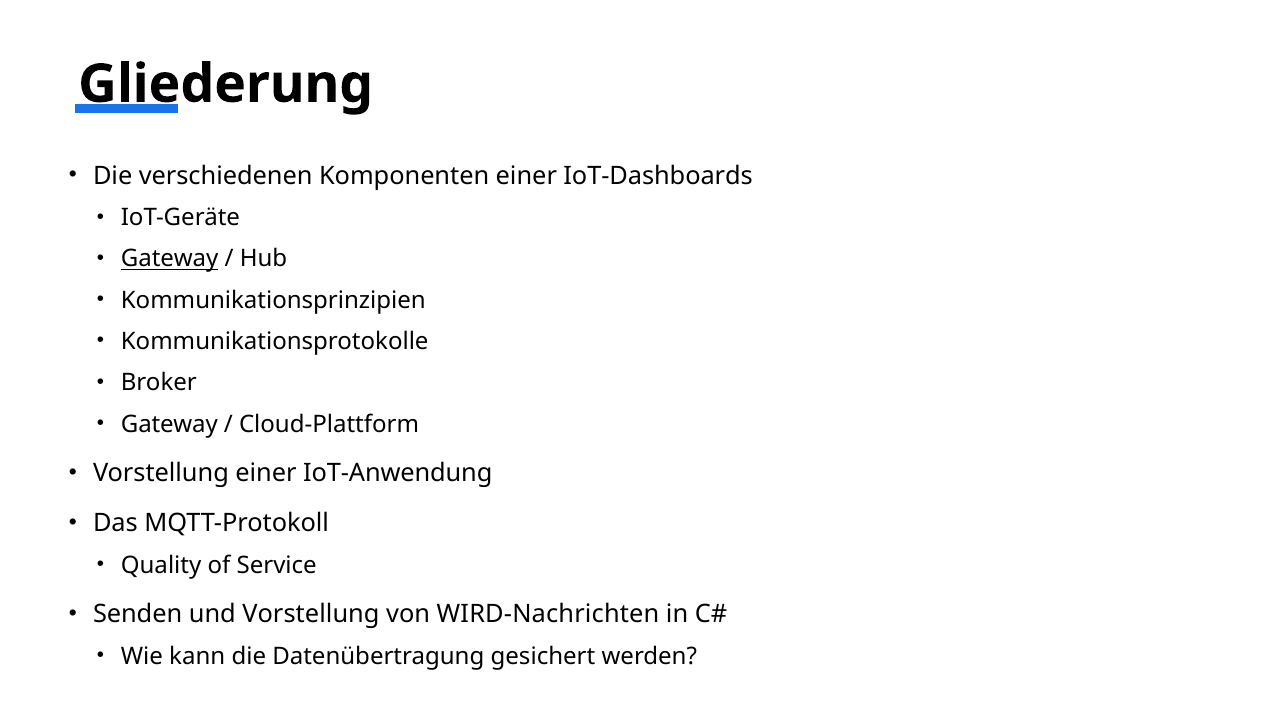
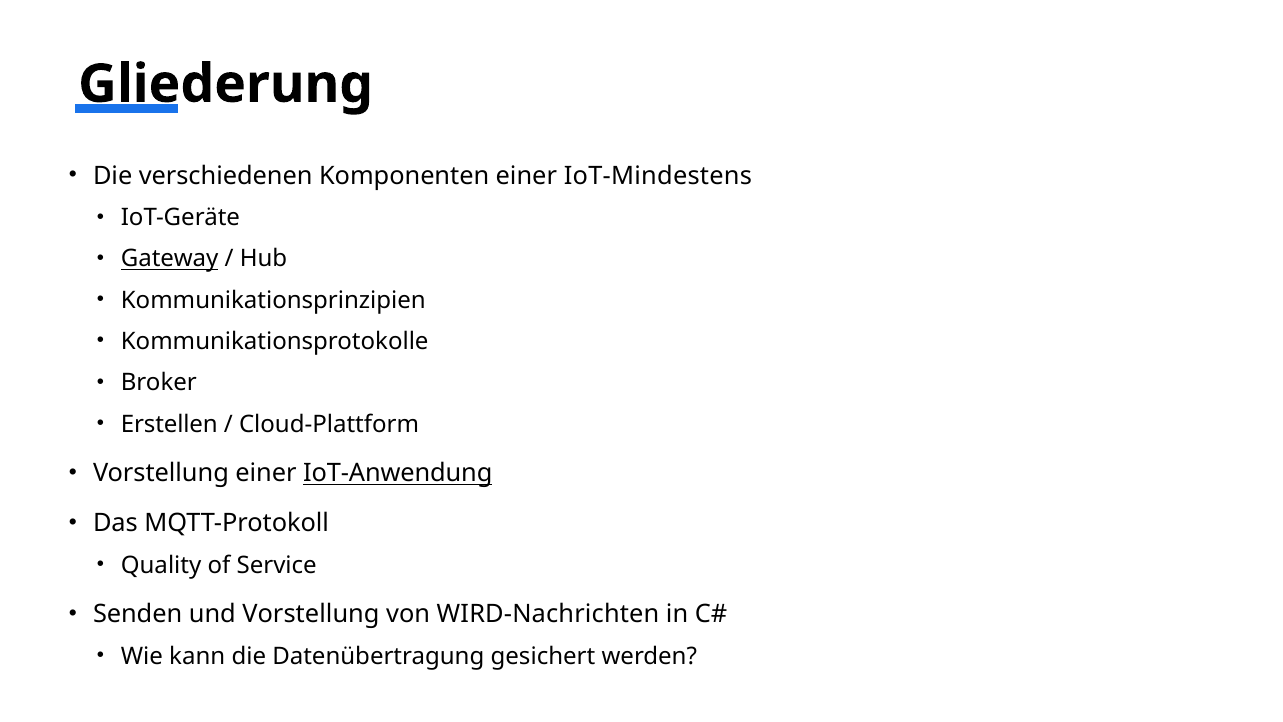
IoT-Dashboards: IoT-Dashboards -> IoT-Mindestens (658, 176)
Gateway: Gateway -> Erstellen (169, 424)
IoT-Anwendung underline: none -> present (398, 473)
